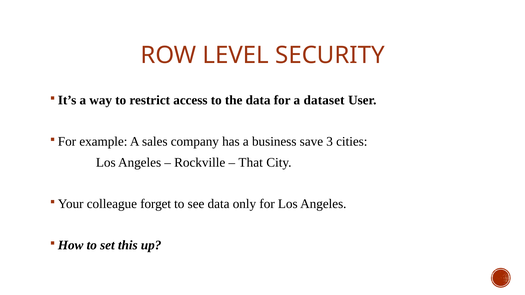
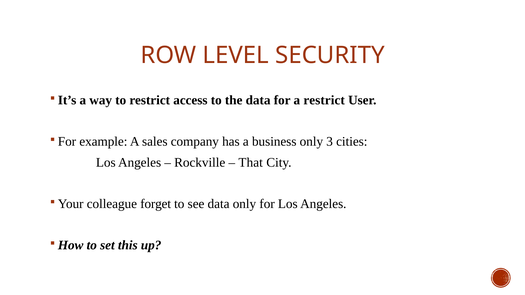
a dataset: dataset -> restrict (324, 100)
business save: save -> only (311, 142)
